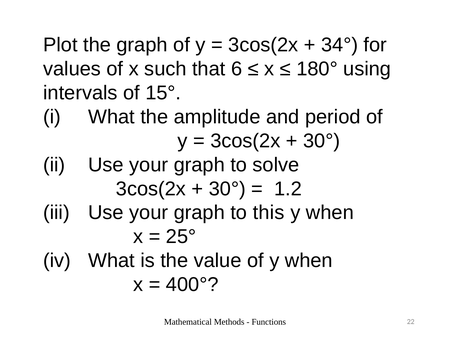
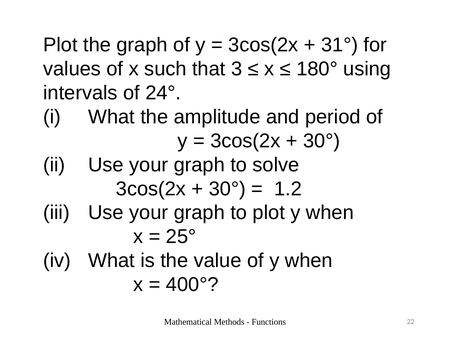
34°: 34° -> 31° (340, 45)
6: 6 -> 3 (237, 69)
15°: 15° -> 24° (163, 93)
to this: this -> plot (269, 213)
